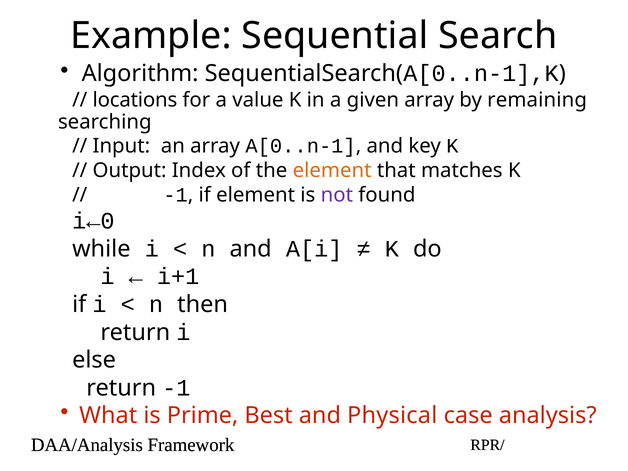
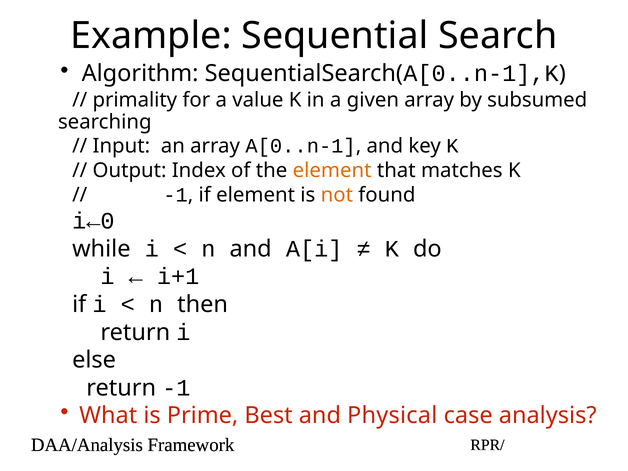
locations: locations -> primality (135, 100)
remaining: remaining -> subsumed (537, 100)
not colour: purple -> orange (337, 195)
